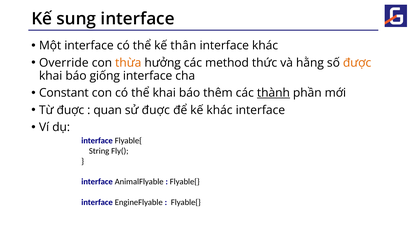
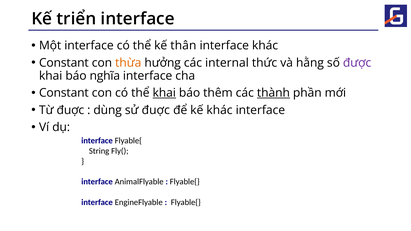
sung: sung -> triển (76, 19)
Override: Override -> Constant (64, 63)
method: method -> internal (227, 63)
được colour: orange -> purple (357, 63)
giống: giống -> nghĩa (105, 76)
khai underline: none -> present (164, 93)
quan: quan -> dùng (108, 110)
